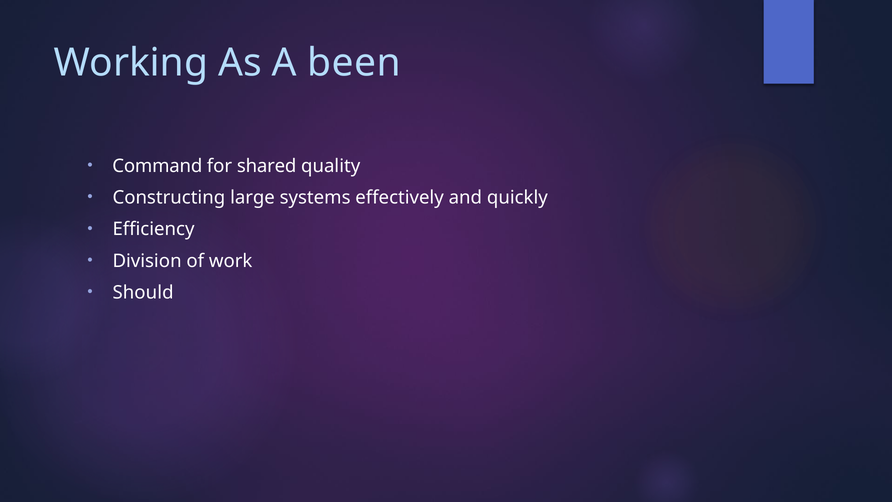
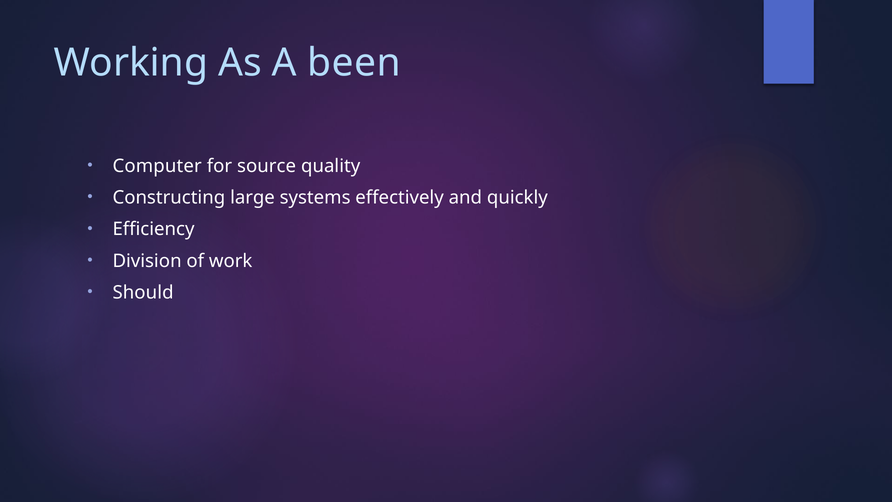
Command: Command -> Computer (157, 166)
shared: shared -> source (267, 166)
